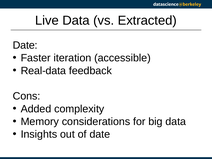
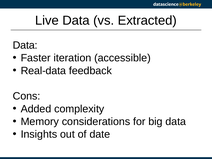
Date: Date -> Data (25, 45)
